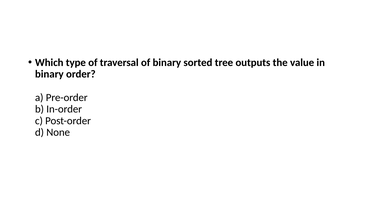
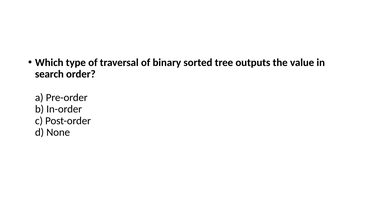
binary: binary -> search (49, 74)
